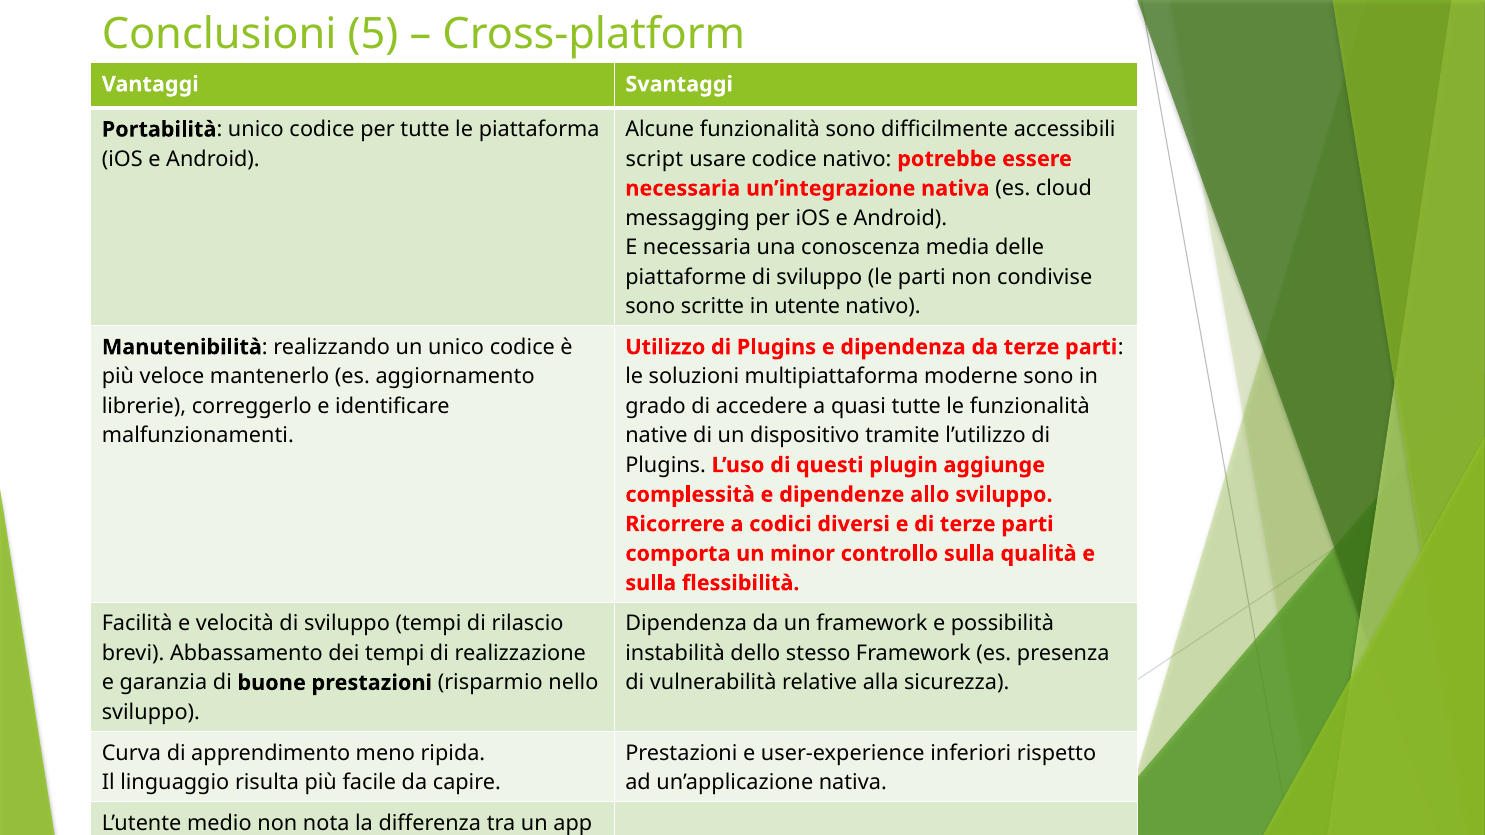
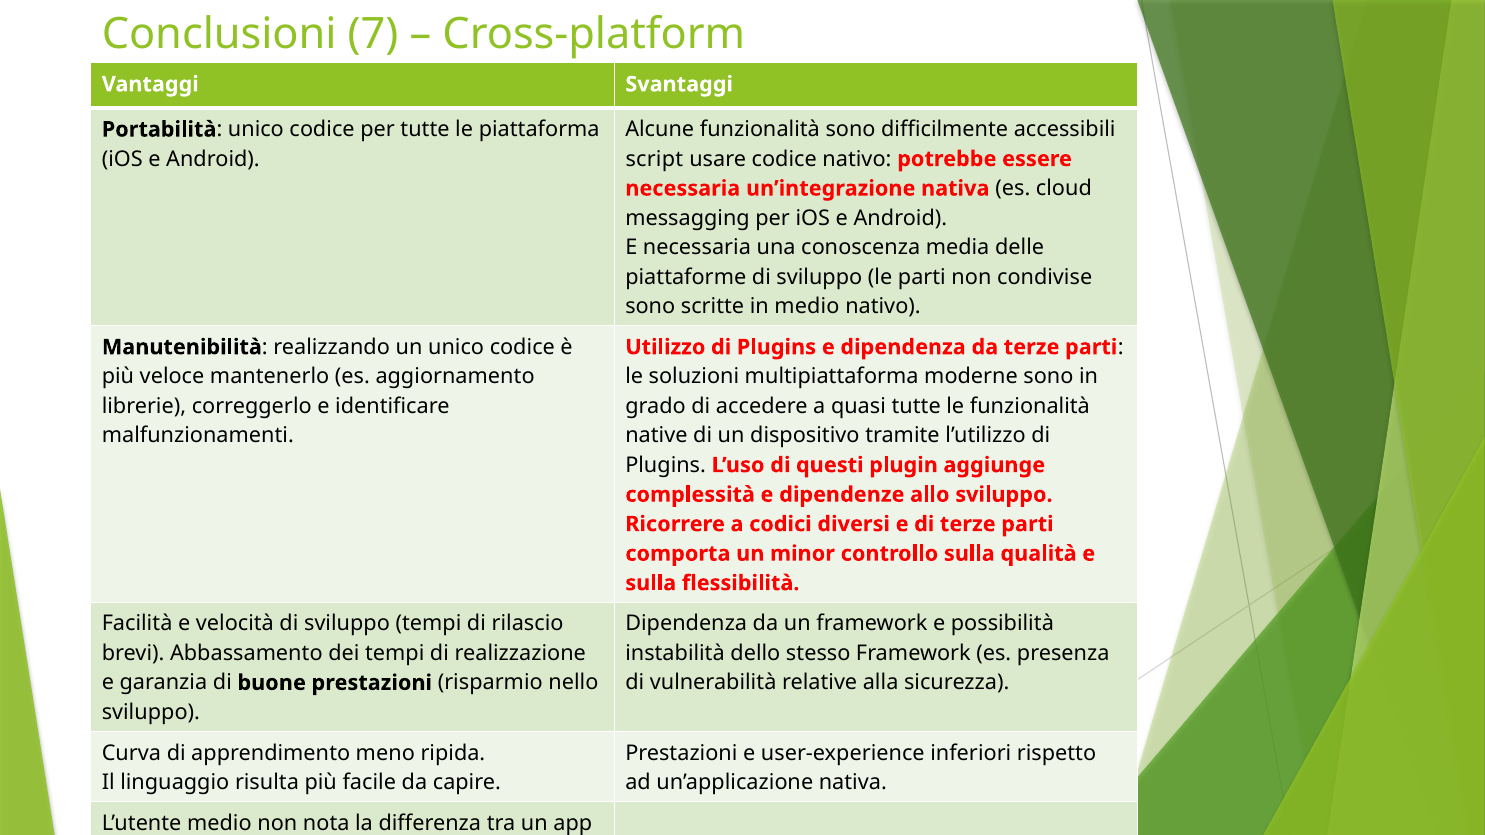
5: 5 -> 7 (373, 35)
in utente: utente -> medio (807, 307)
